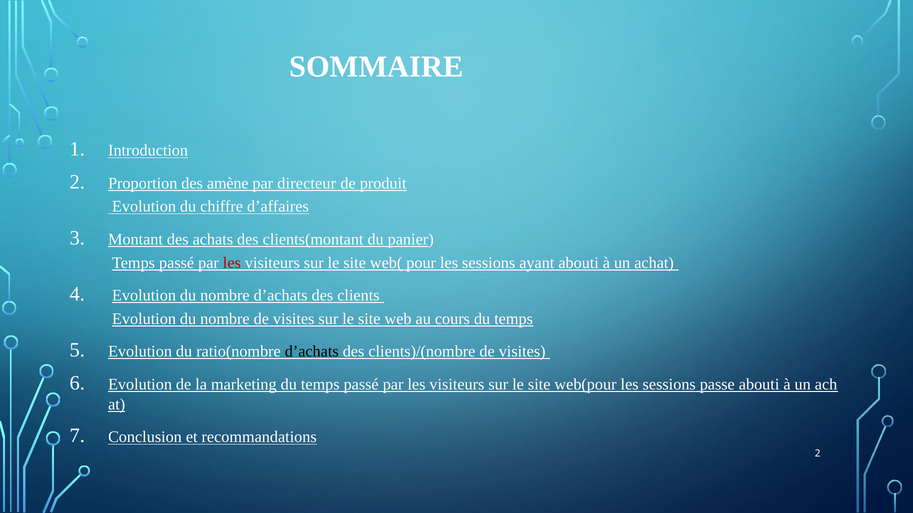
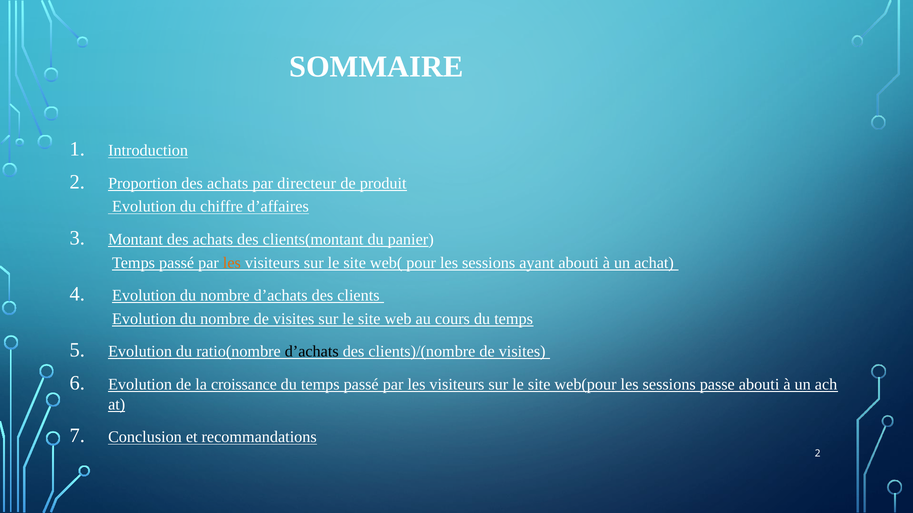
Proportion des amène: amène -> achats (228, 184)
les colour: red -> orange (232, 263)
marketing: marketing -> croissance (244, 385)
